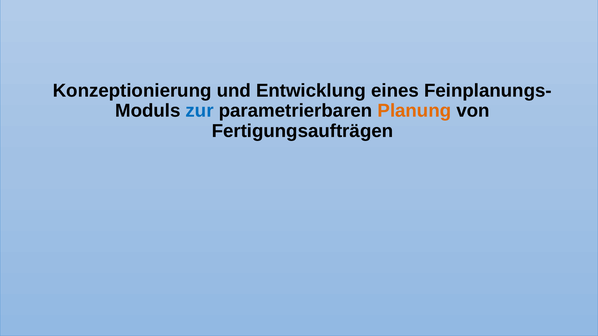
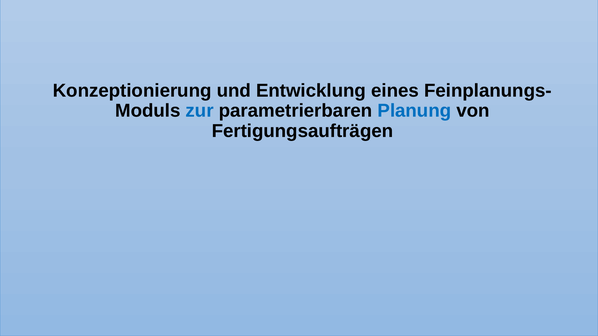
Planung colour: orange -> blue (414, 111)
